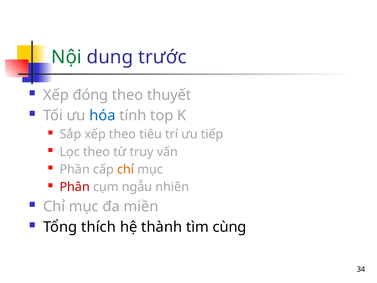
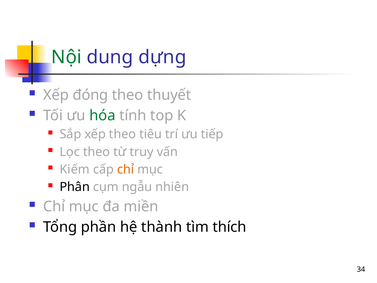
trước: trước -> dựng (162, 57)
hóa colour: blue -> green (102, 115)
Phần: Phần -> Kiếm (75, 169)
Phân colour: red -> black (75, 187)
thích: thích -> phần (99, 227)
cùng: cùng -> thích (230, 227)
